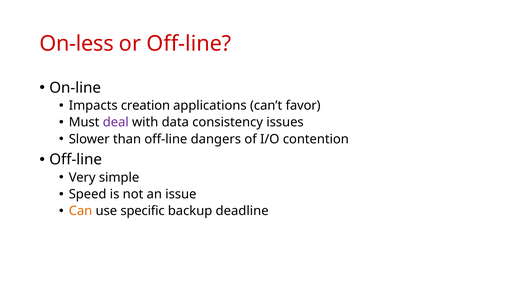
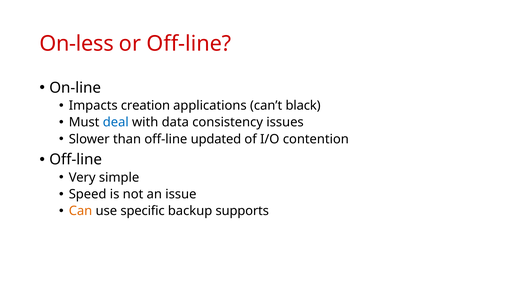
favor: favor -> black (303, 106)
deal colour: purple -> blue (116, 122)
dangers: dangers -> updated (216, 139)
deadline: deadline -> supports (242, 211)
